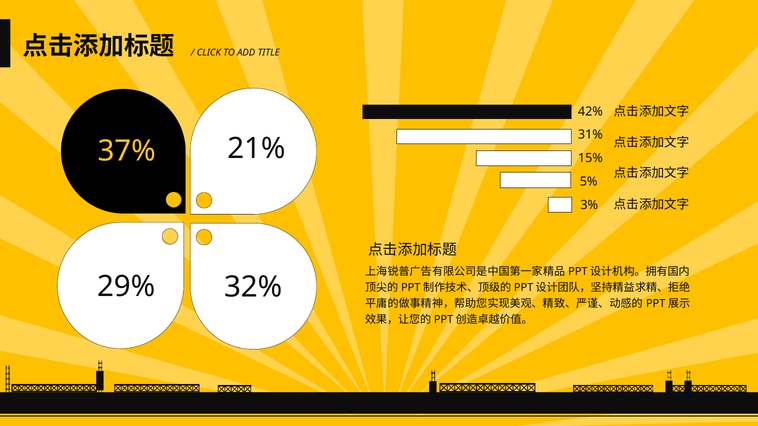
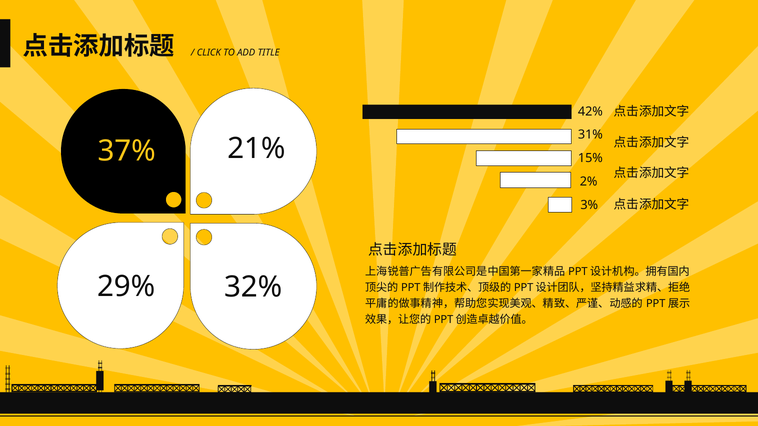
5%: 5% -> 2% (589, 182)
